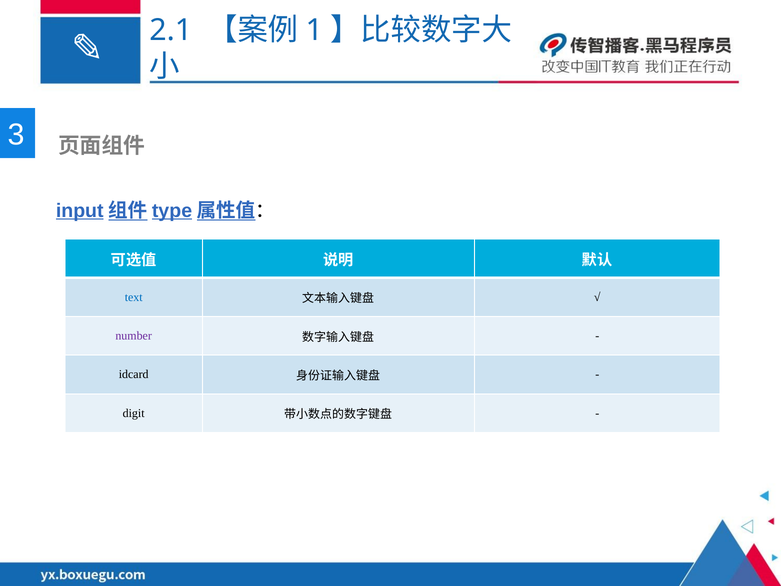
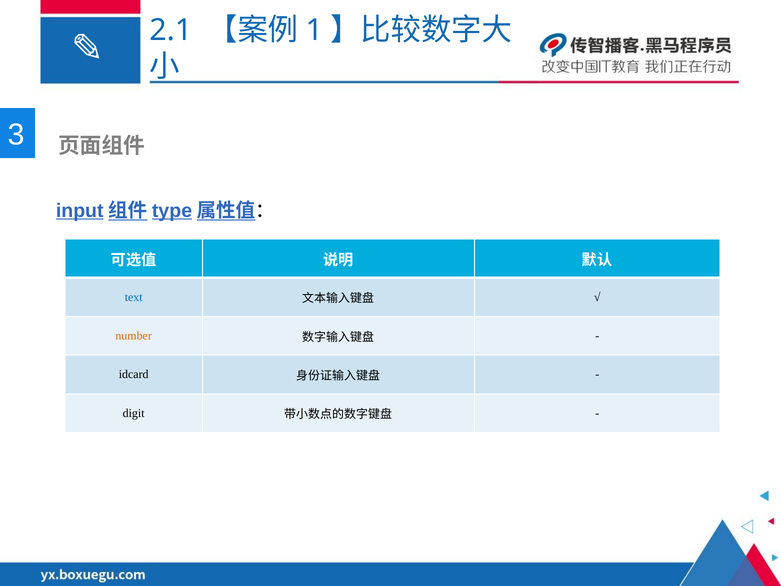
number colour: purple -> orange (134, 336)
